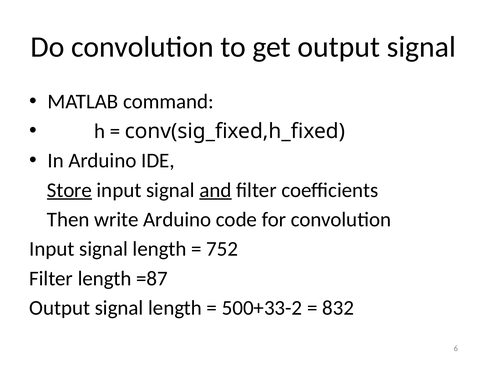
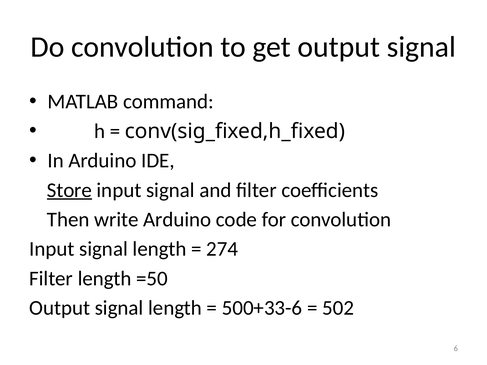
and underline: present -> none (216, 190)
752: 752 -> 274 (222, 249)
=87: =87 -> =50 (152, 279)
500+33-2: 500+33-2 -> 500+33-6 (262, 308)
832: 832 -> 502 (338, 308)
